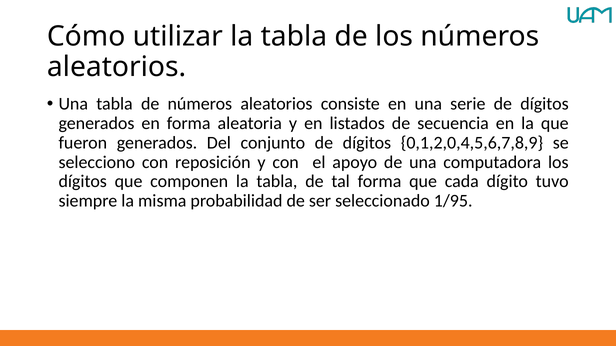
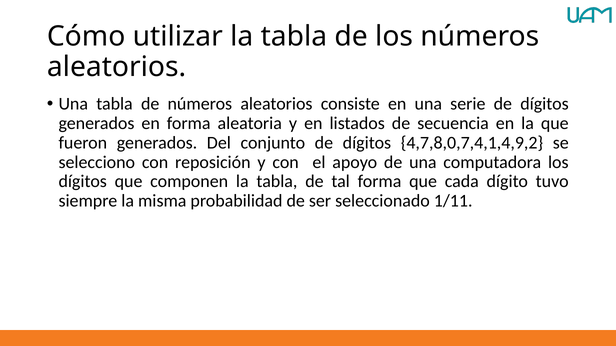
0,1,2,0,4,5,6,7,8,9: 0,1,2,0,4,5,6,7,8,9 -> 4,7,8,0,7,4,1,4,9,2 (472, 143)
1/95: 1/95 -> 1/11 (453, 201)
